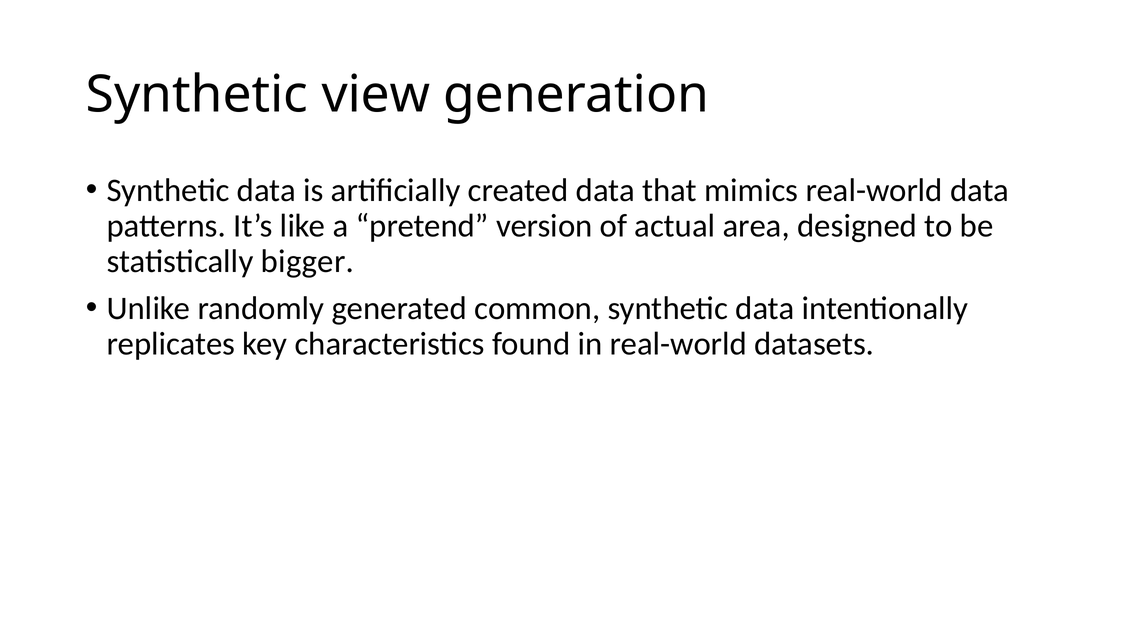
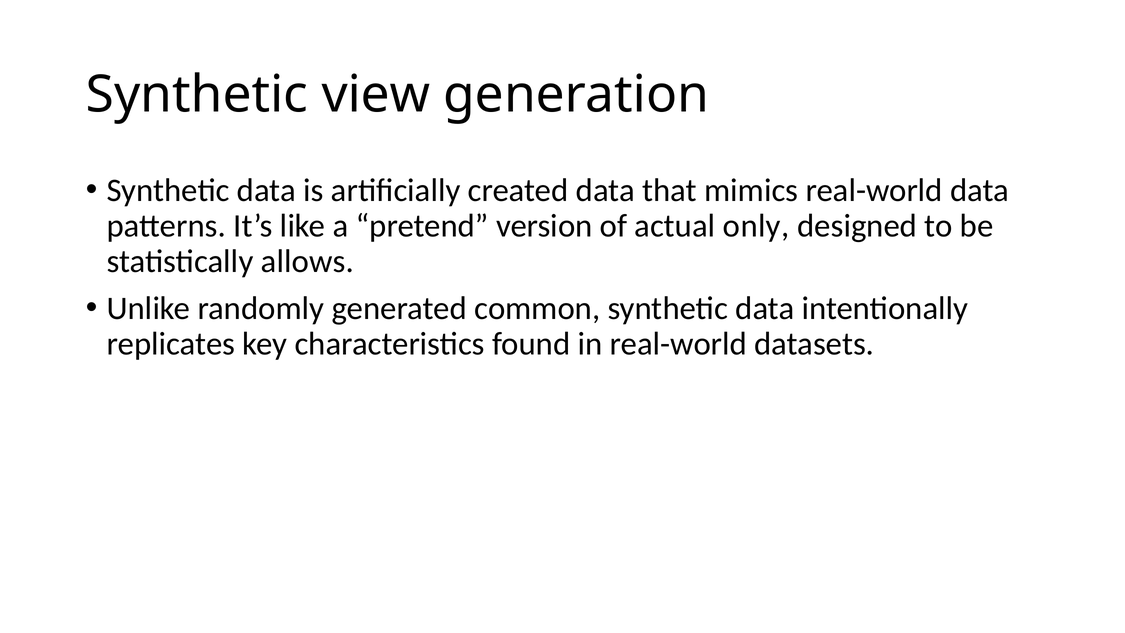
area: area -> only (756, 226)
bigger: bigger -> allows (307, 261)
